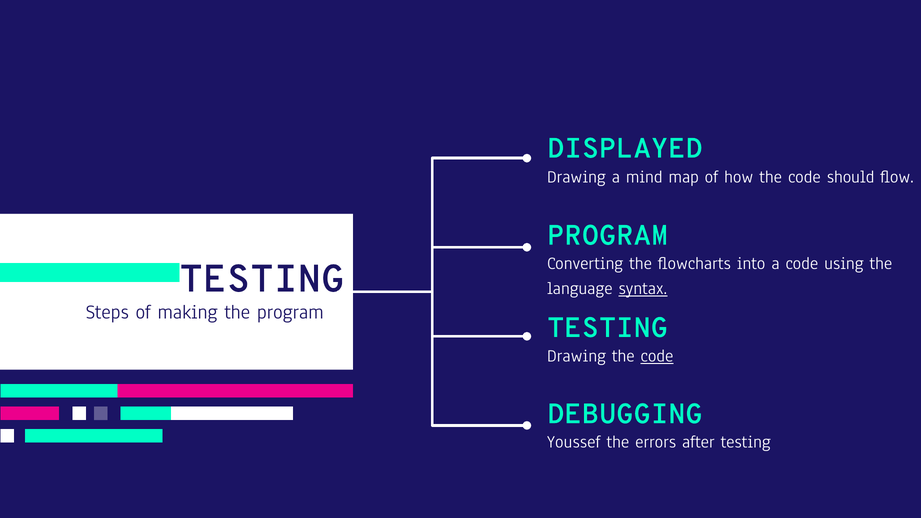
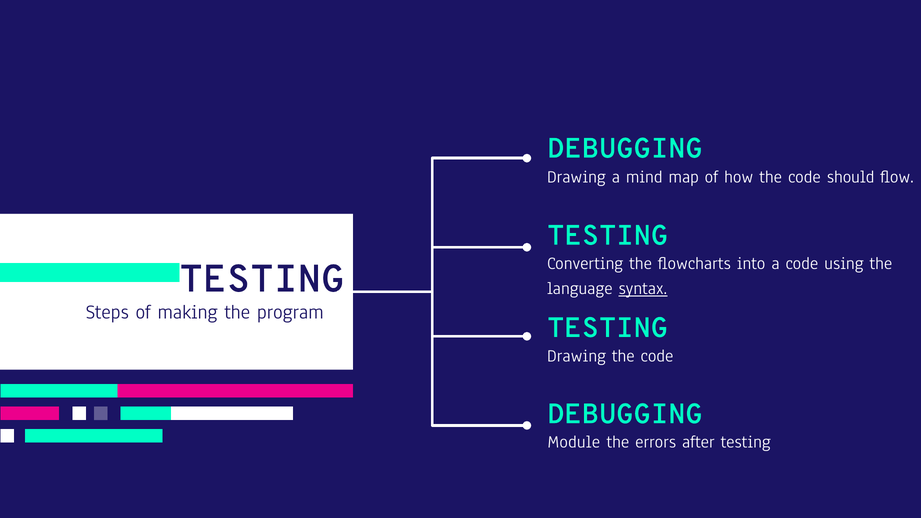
DISPLAYED: DISPLAYED -> DEBUGGING (625, 148)
PROGRAM: PROGRAM -> TESTING (608, 235)
code underline: present -> none (657, 356)
Youssef: Youssef -> Module (574, 442)
